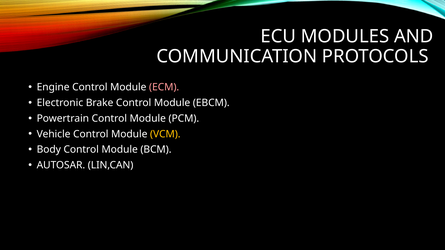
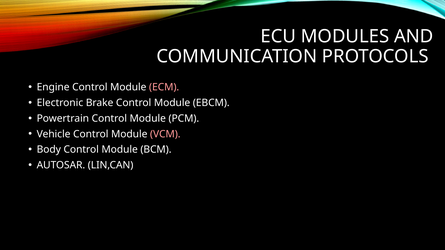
VCM colour: yellow -> pink (165, 134)
